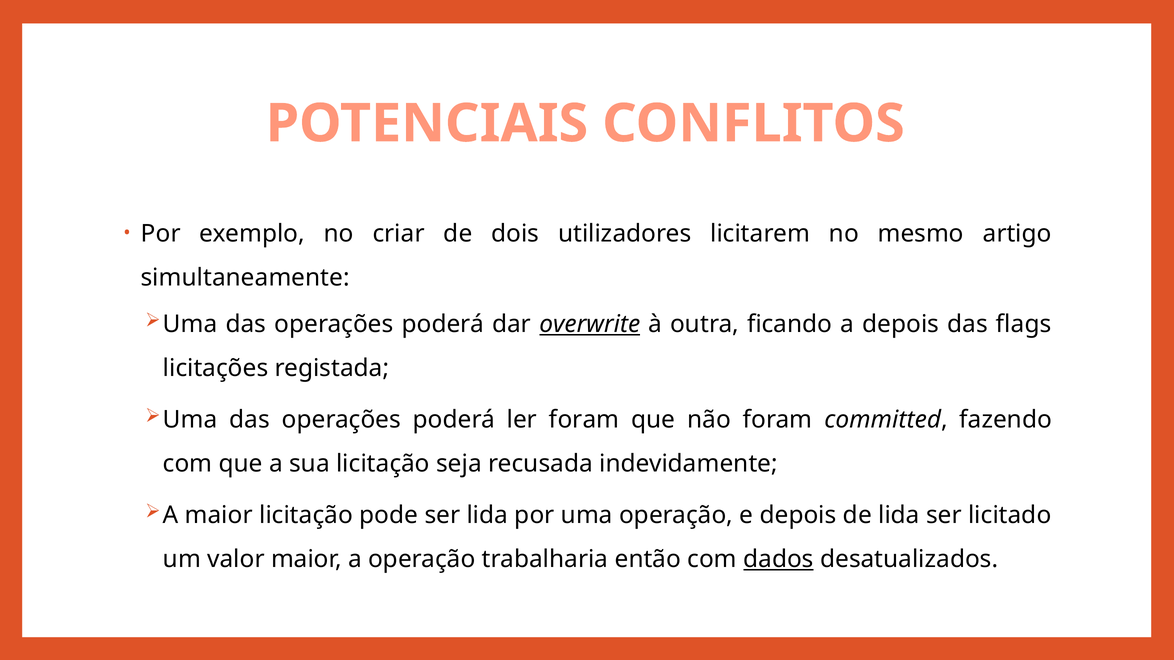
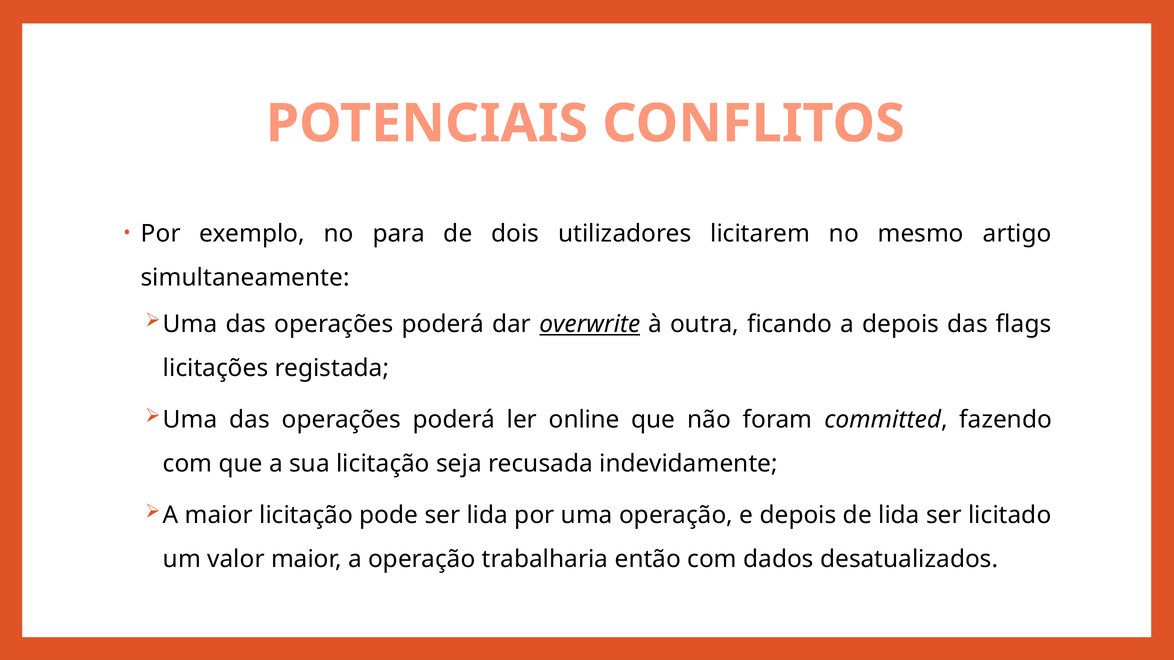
criar: criar -> para (399, 234)
ler foram: foram -> online (584, 420)
dados underline: present -> none (778, 559)
